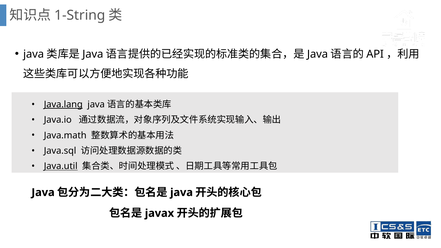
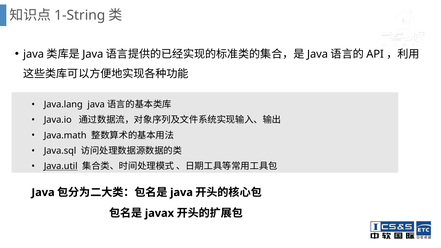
Java.lang underline: present -> none (63, 104)
